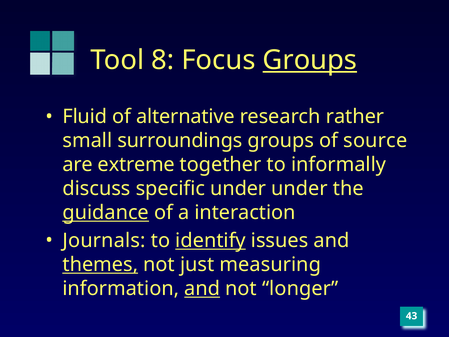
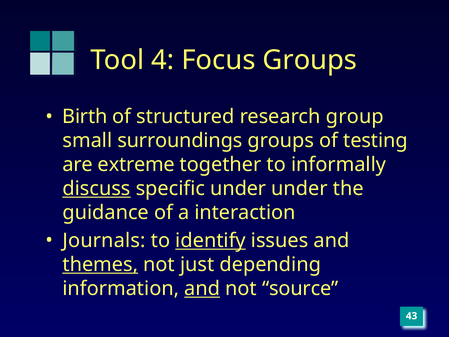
8: 8 -> 4 (163, 60)
Groups underline: present -> none (310, 60)
Fluid: Fluid -> Birth (85, 117)
alternative: alternative -> structured (185, 117)
rather: rather -> group (355, 117)
source: source -> testing (375, 141)
discuss underline: none -> present (97, 188)
guidance underline: present -> none (106, 212)
measuring: measuring -> depending (270, 264)
longer: longer -> source (300, 288)
